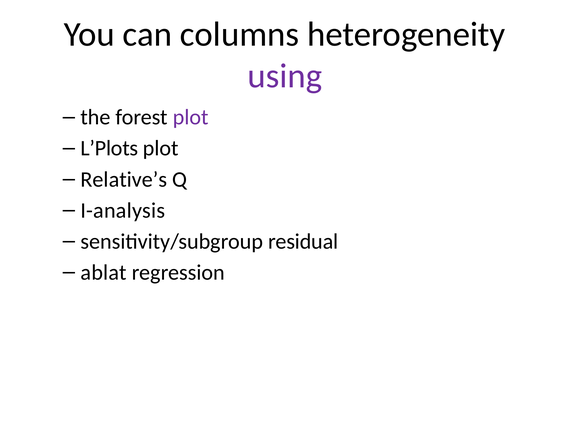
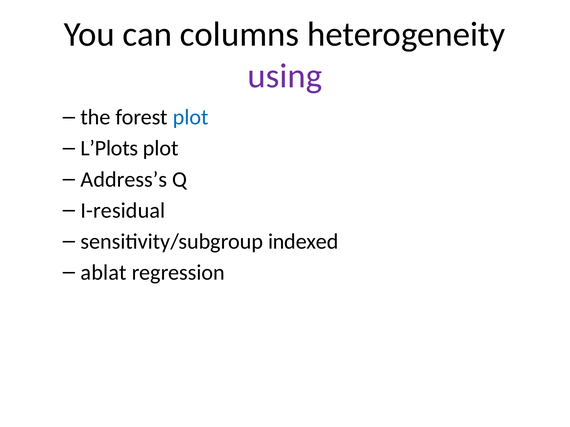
plot colour: purple -> blue (191, 117)
Relative’s: Relative’s -> Address’s (124, 180)
I-analysis: I-analysis -> I-residual (123, 211)
residual: residual -> indexed (303, 242)
